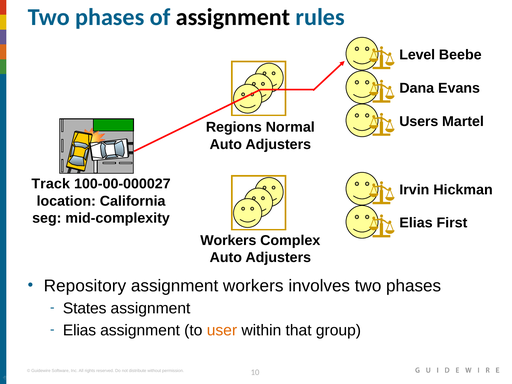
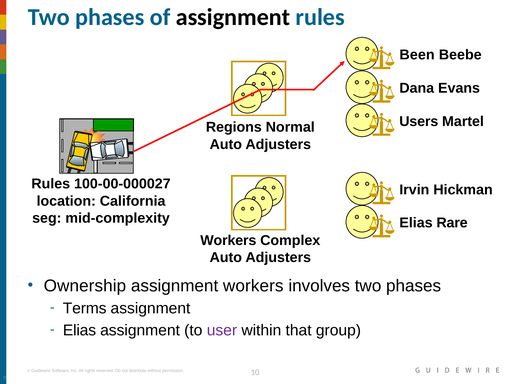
Level: Level -> Been (417, 55)
Track: Track -> Rules (51, 184)
First: First -> Rare (452, 223)
Repository: Repository -> Ownership (85, 286)
States: States -> Terms (85, 308)
user colour: orange -> purple (222, 330)
